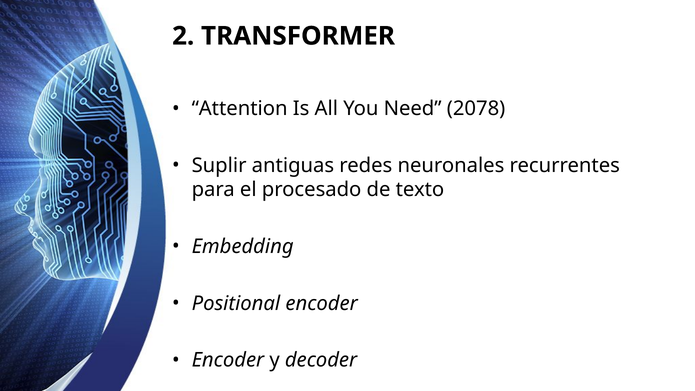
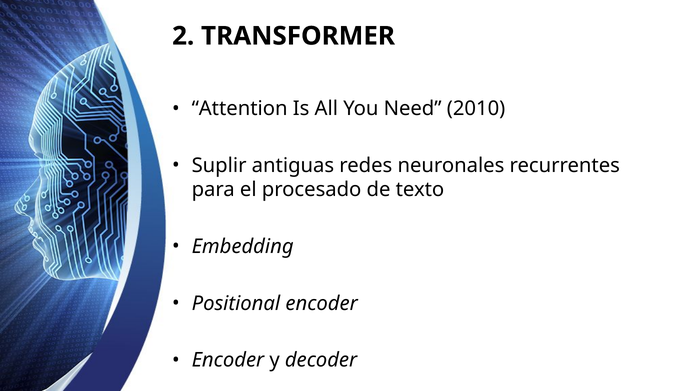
2078: 2078 -> 2010 (476, 109)
